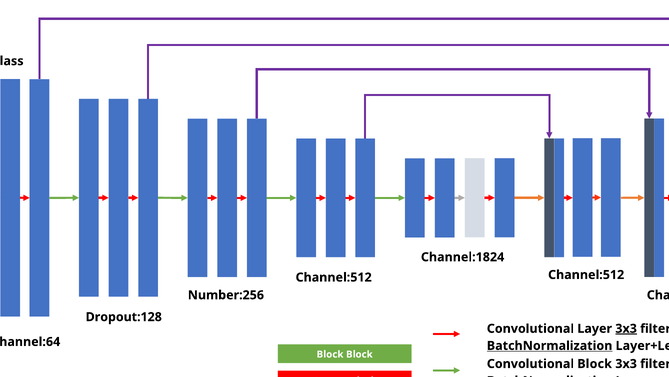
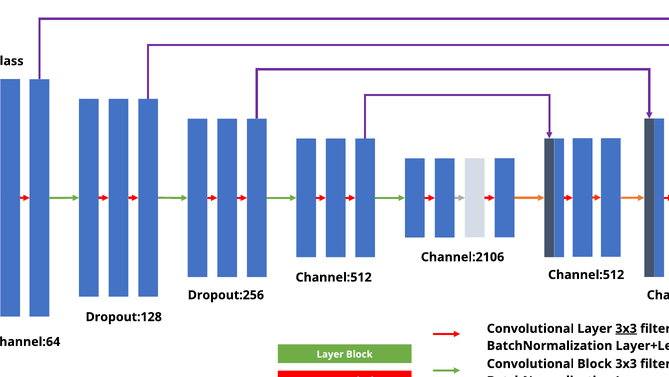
Channel:1824: Channel:1824 -> Channel:2106 (463, 257)
Number:256: Number:256 -> Dropout:256 (226, 295)
BatchNormalization underline: present -> none (550, 345)
Block: Block -> Layer (330, 354)
